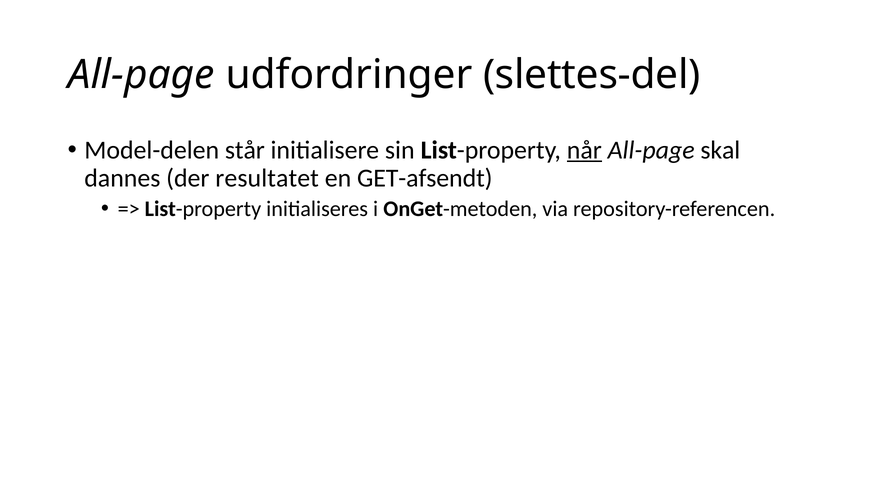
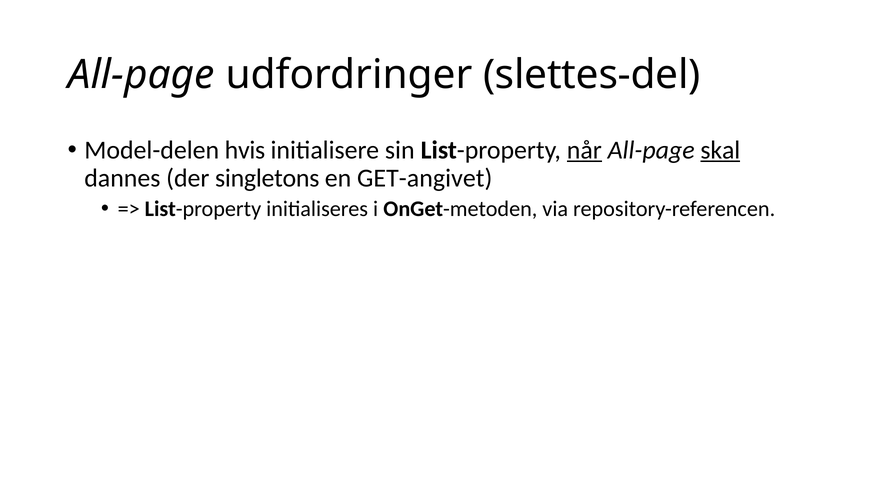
står: står -> hvis (245, 150)
skal underline: none -> present (720, 150)
resultatet: resultatet -> singletons (267, 178)
GET-afsendt: GET-afsendt -> GET-angivet (425, 178)
